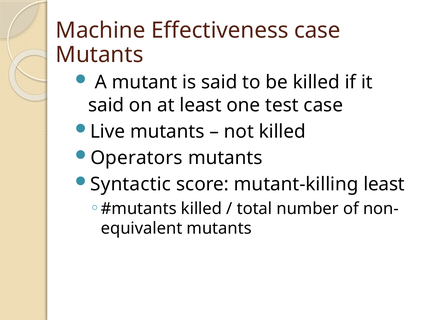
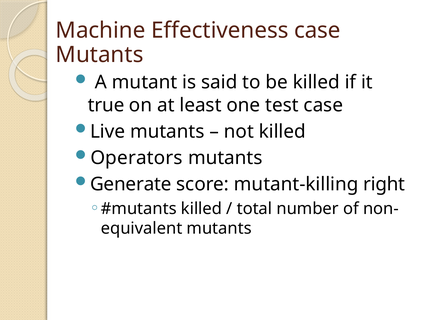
said: said -> true (106, 105)
Syntactic: Syntactic -> Generate (131, 184)
mutant-killing least: least -> right (384, 184)
